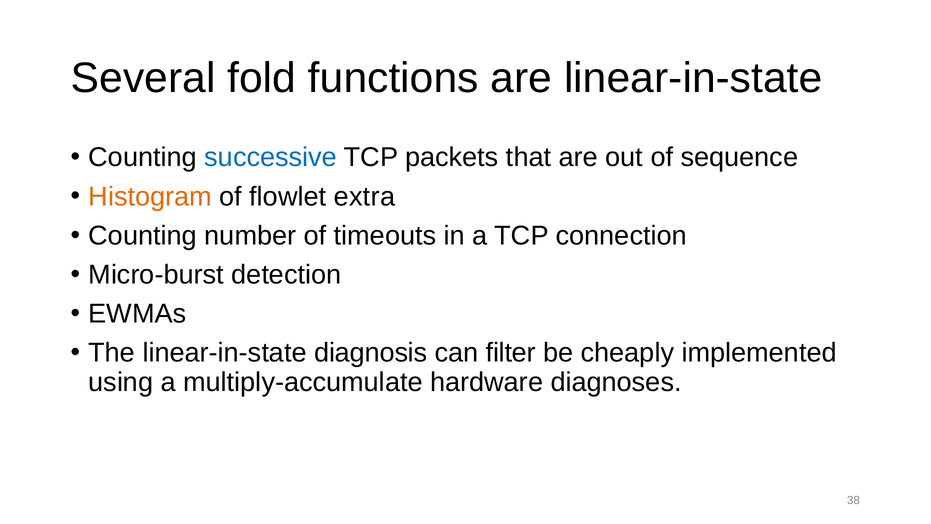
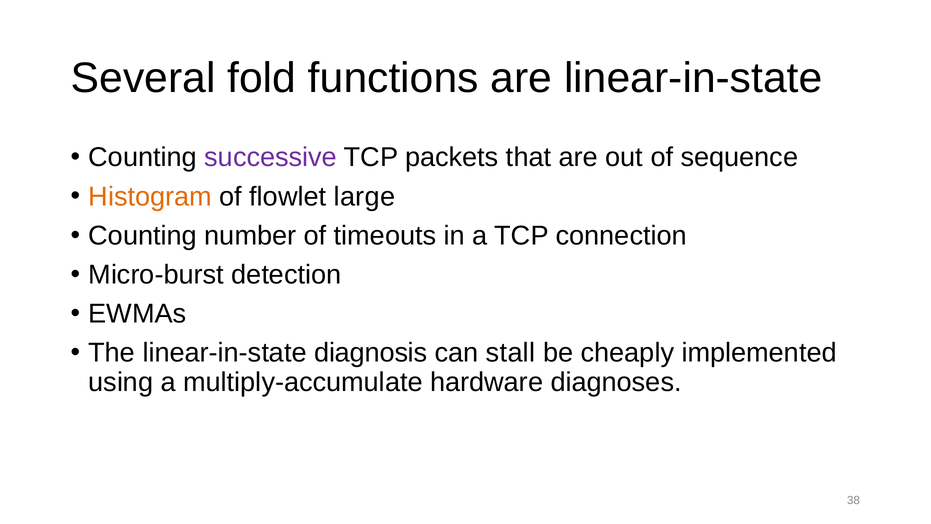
successive colour: blue -> purple (271, 157)
extra: extra -> large (364, 196)
filter: filter -> stall (511, 353)
